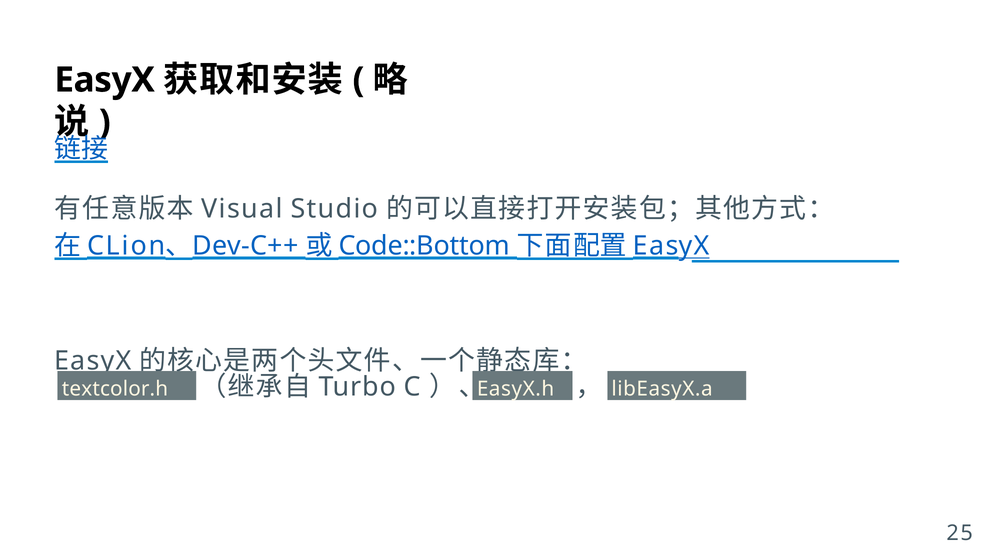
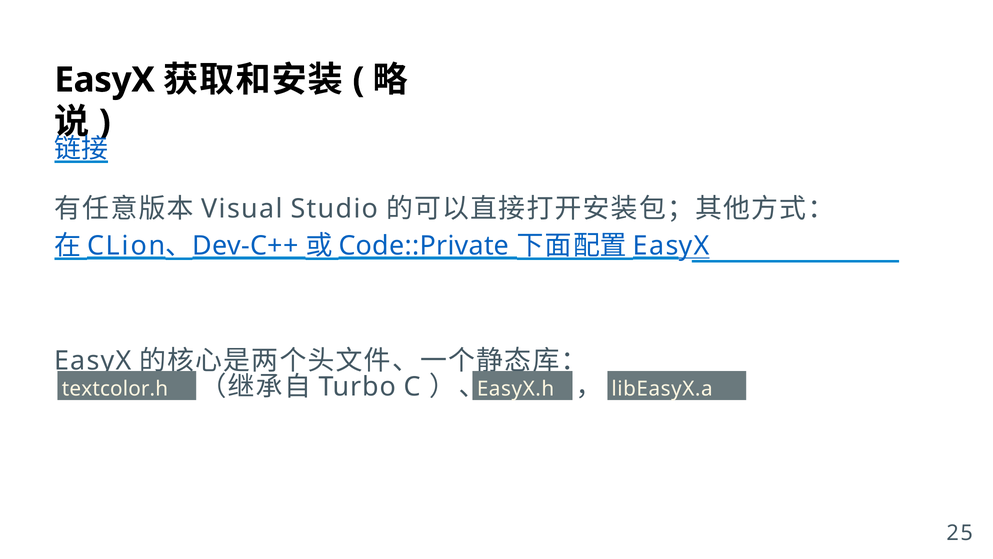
Code::Bottom: Code::Bottom -> Code::Private (424, 246)
